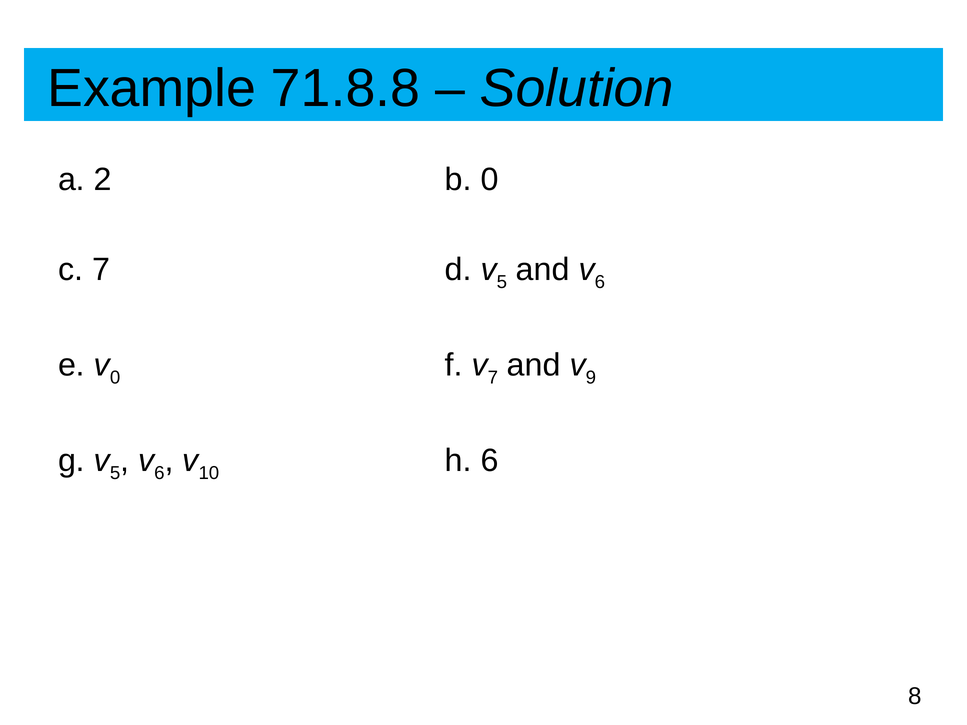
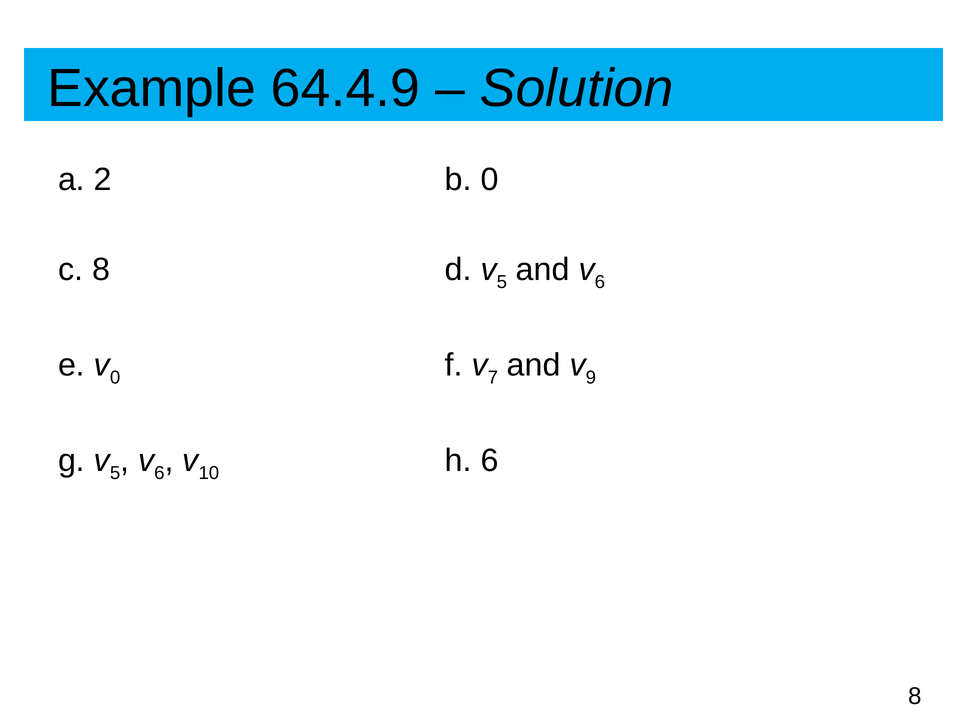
71.8.8: 71.8.8 -> 64.4.9 (346, 88)
c 7: 7 -> 8 (101, 270)
